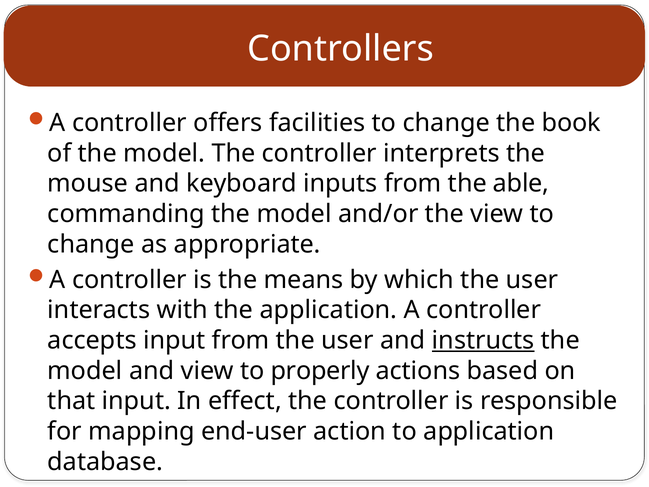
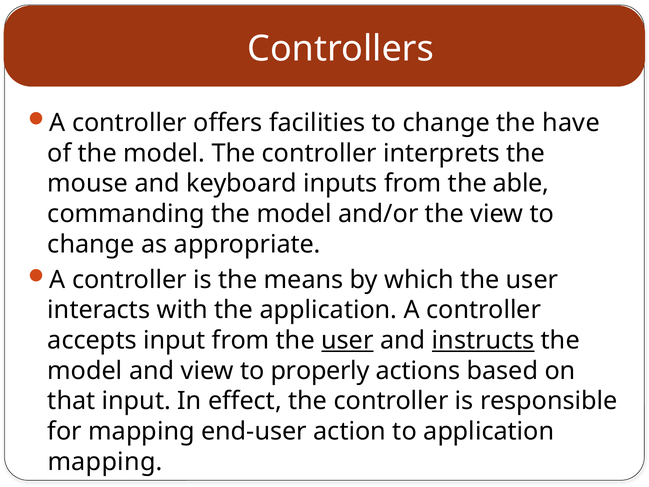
book: book -> have (571, 123)
user underline: none -> present (347, 340)
database: database -> mapping (105, 461)
